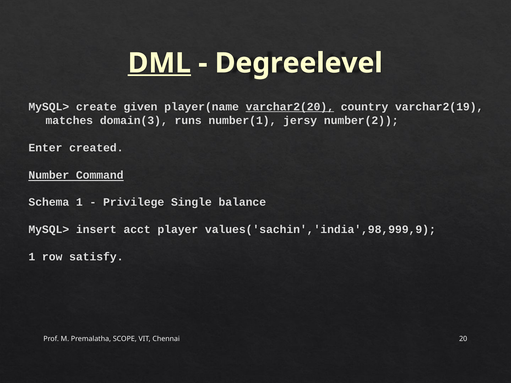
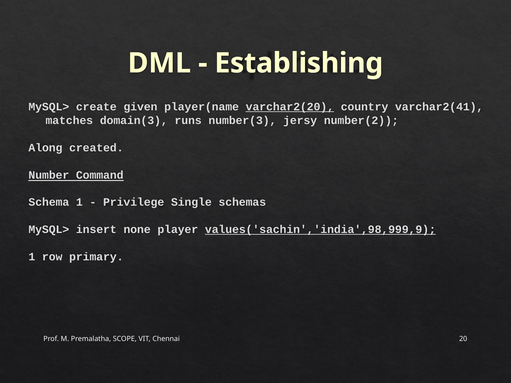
DML underline: present -> none (159, 63)
Degreelevel: Degreelevel -> Establishing (299, 63)
varchar2(19: varchar2(19 -> varchar2(41 (439, 107)
number(1: number(1 -> number(3 (242, 121)
Enter: Enter -> Along (45, 148)
balance: balance -> schemas (242, 202)
acct: acct -> none (137, 230)
values('sachin','india',98,999,9 underline: none -> present (320, 230)
satisfy: satisfy -> primary (96, 257)
